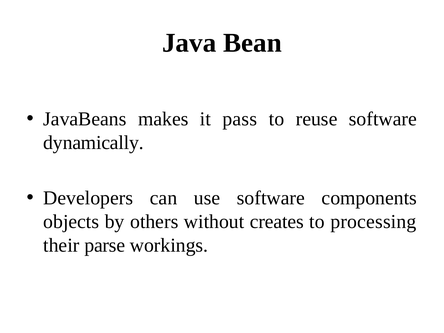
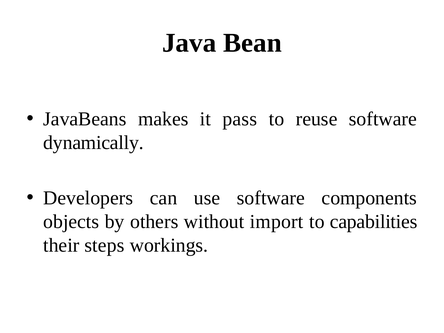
creates: creates -> import (277, 222)
processing: processing -> capabilities (374, 222)
parse: parse -> steps (105, 245)
